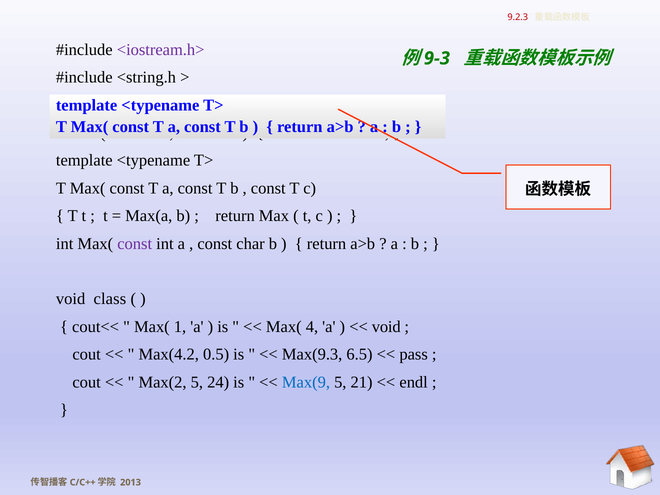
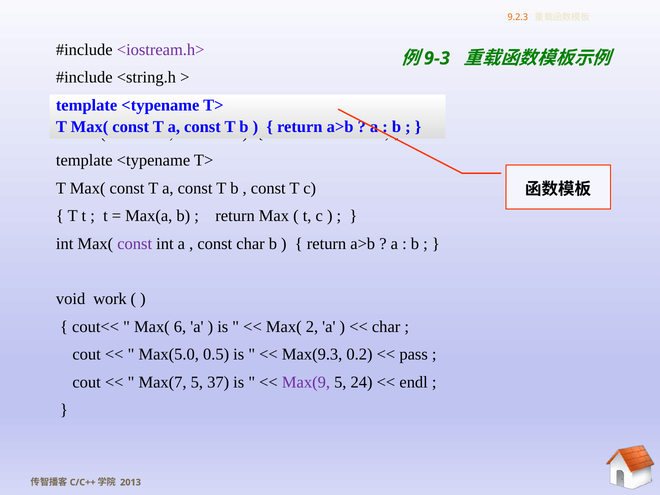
9.2.3 colour: red -> orange (518, 17)
class: class -> work (110, 299)
1: 1 -> 6 (180, 327)
4: 4 -> 2 (312, 327)
void: void -> char (386, 327)
Max(4.2: Max(4.2 -> Max(5.0 (169, 354)
6.5: 6.5 -> 0.2 (360, 354)
Max(2: Max(2 -> Max(7 (163, 382)
24: 24 -> 37 (218, 382)
Max(9 colour: blue -> purple (306, 382)
21: 21 -> 24 (362, 382)
